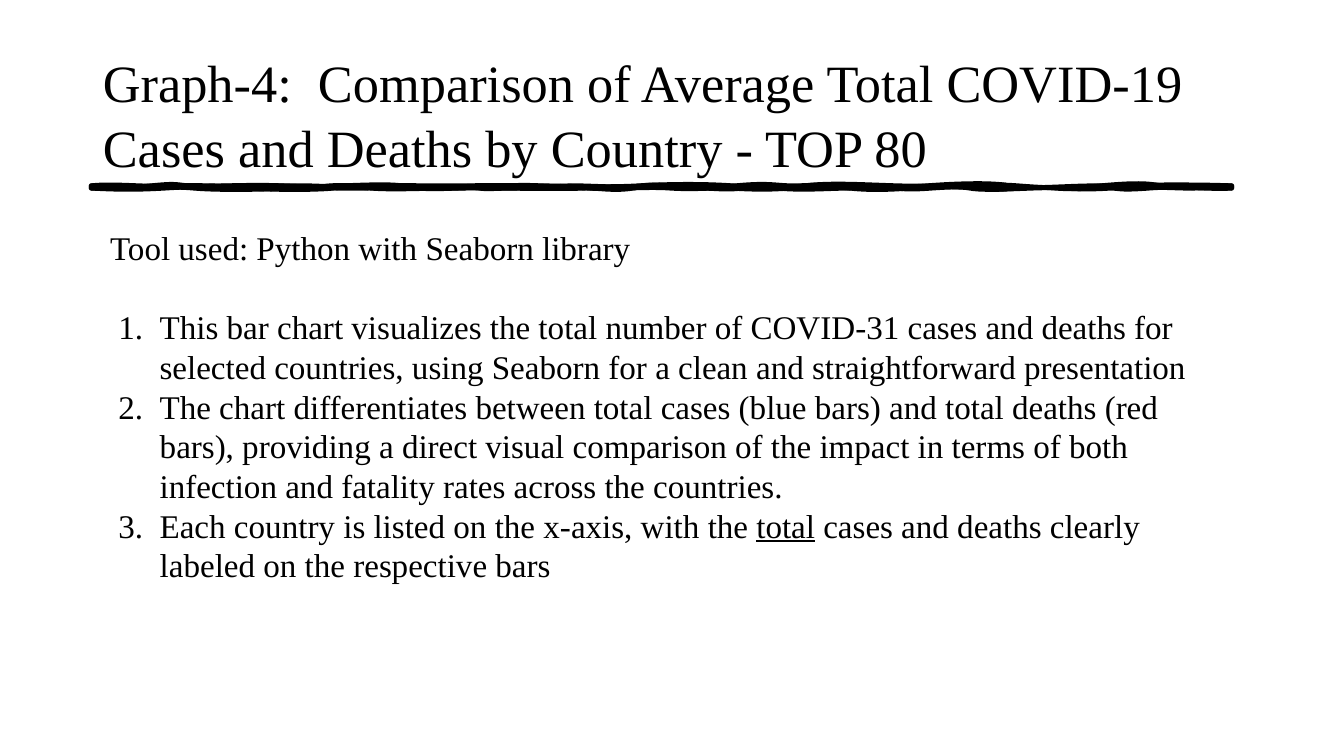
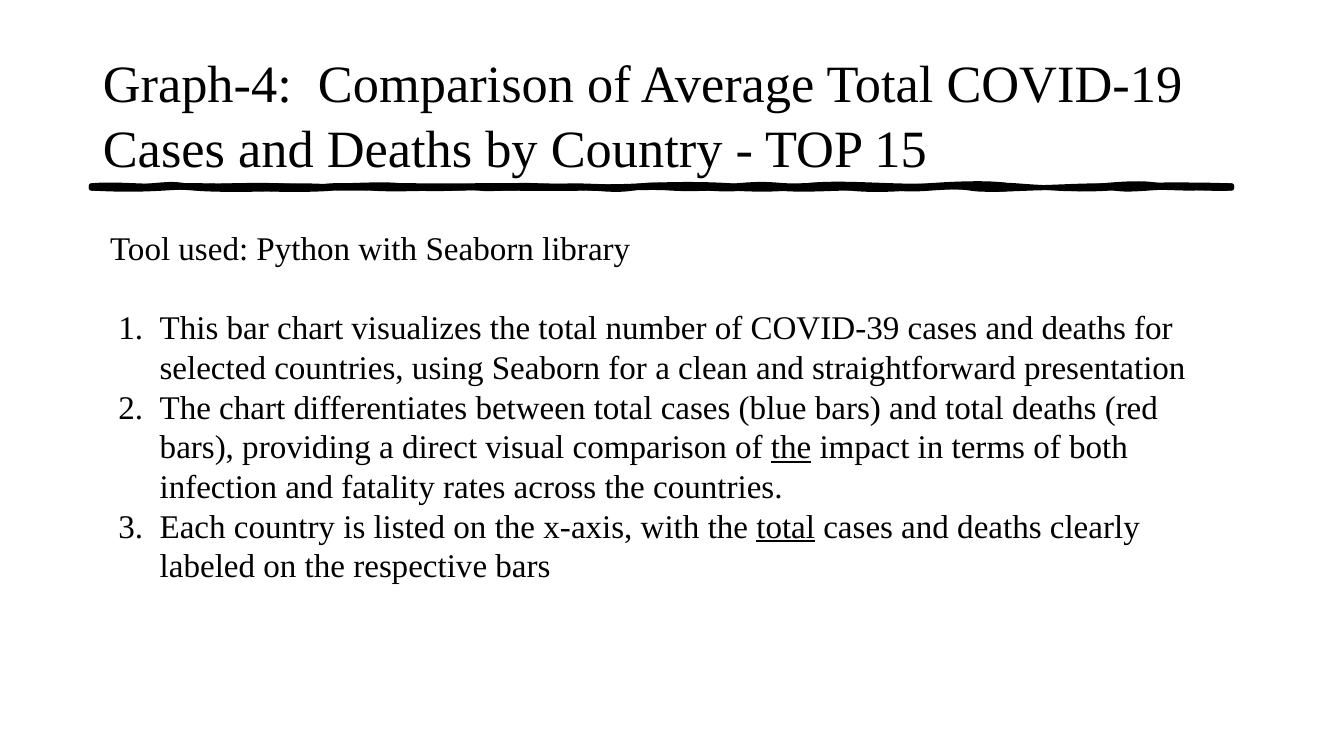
80: 80 -> 15 (901, 151)
COVID-31: COVID-31 -> COVID-39 (825, 329)
the underline: none -> present (791, 448)
